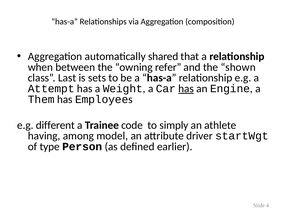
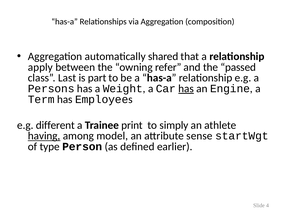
when: when -> apply (40, 67)
shown: shown -> passed (238, 67)
sets: sets -> part (97, 78)
Attempt: Attempt -> Persons (51, 88)
Them: Them -> Term (41, 99)
code: code -> print (132, 125)
having underline: none -> present (44, 136)
driver: driver -> sense (199, 136)
